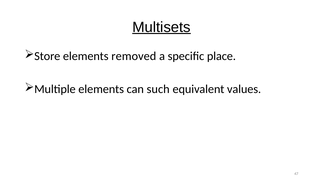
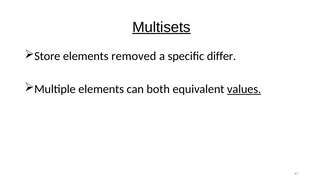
place: place -> differ (221, 56)
such: such -> both (158, 89)
values underline: none -> present (244, 89)
